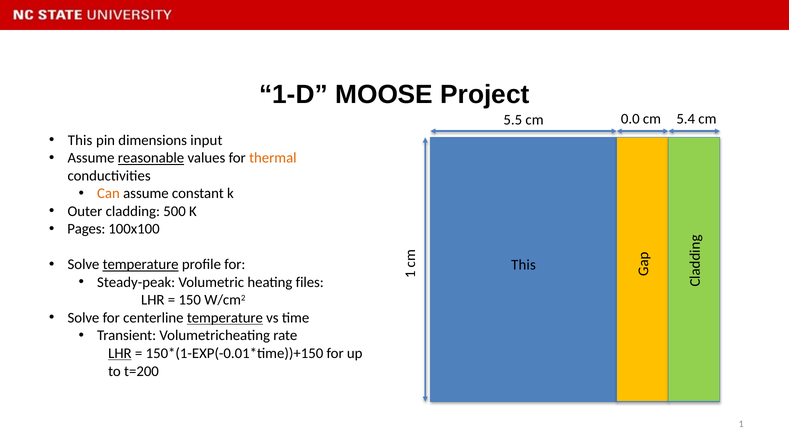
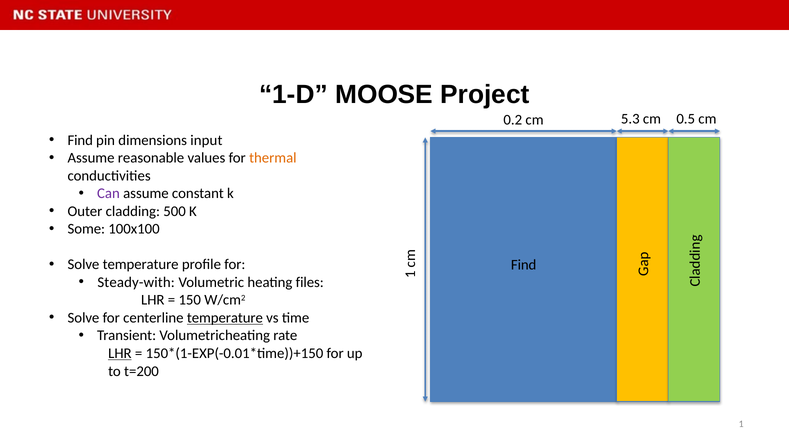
5.5: 5.5 -> 0.2 (513, 120)
0.0: 0.0 -> 5.3 (630, 119)
5.4: 5.4 -> 0.5 (686, 119)
This: This -> Find (80, 140)
reasonable underline: present -> none (151, 158)
Can colour: orange -> purple (108, 193)
Pages: Pages -> Some (86, 229)
temperature underline: present -> none (141, 264)
This: This -> Find (524, 265)
Steady-peak: Steady-peak -> Steady-with (136, 282)
